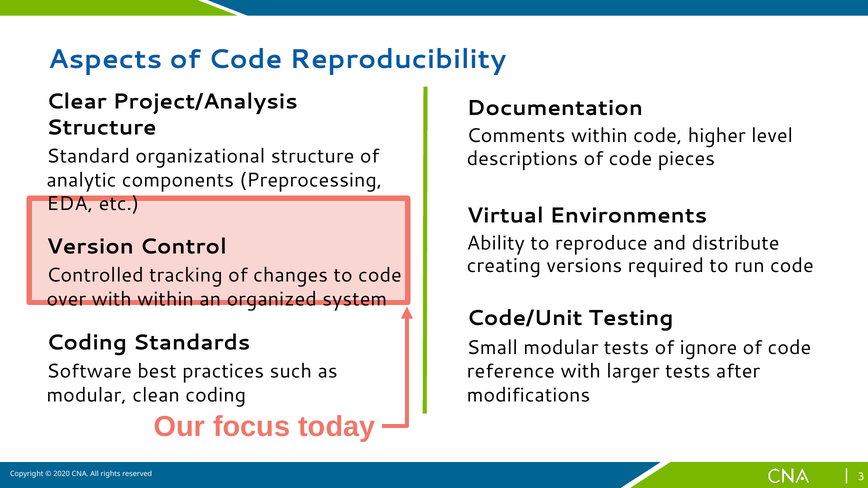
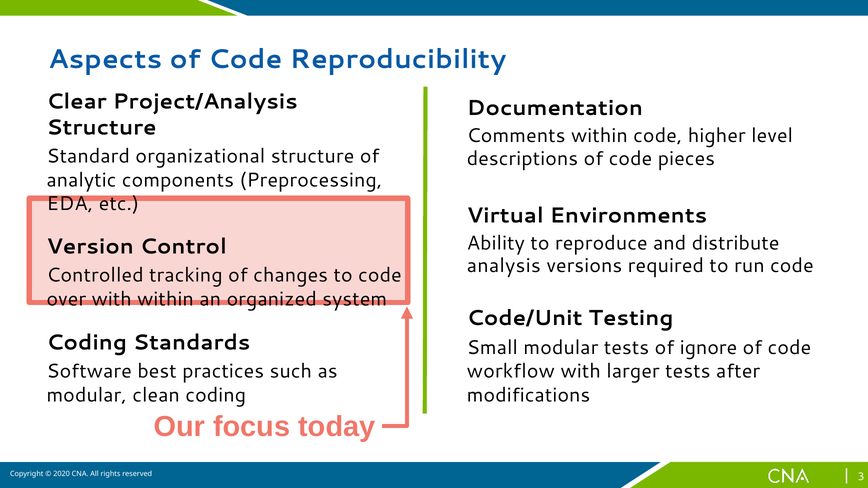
creating: creating -> analysis (504, 266)
reference: reference -> workflow (511, 372)
